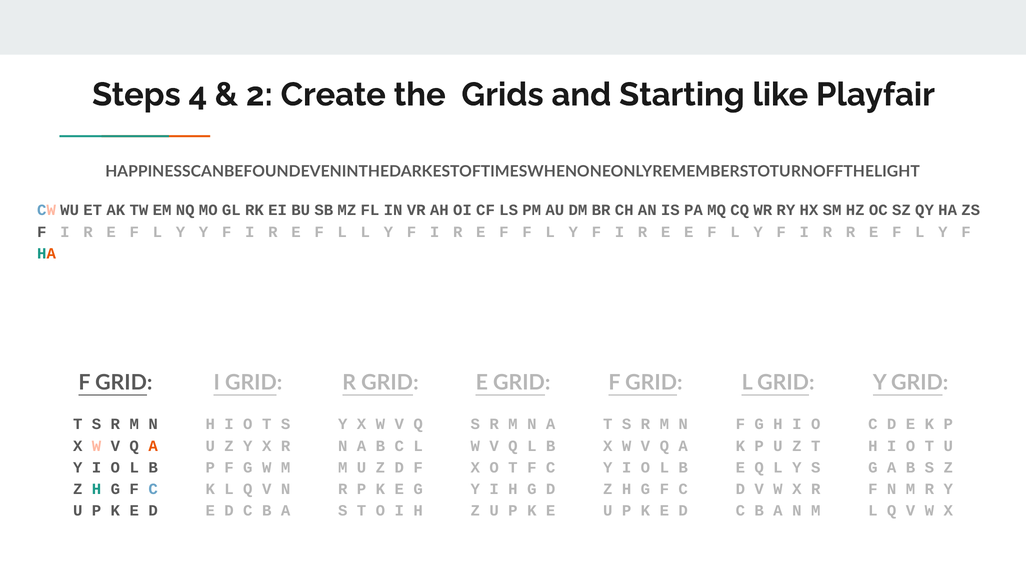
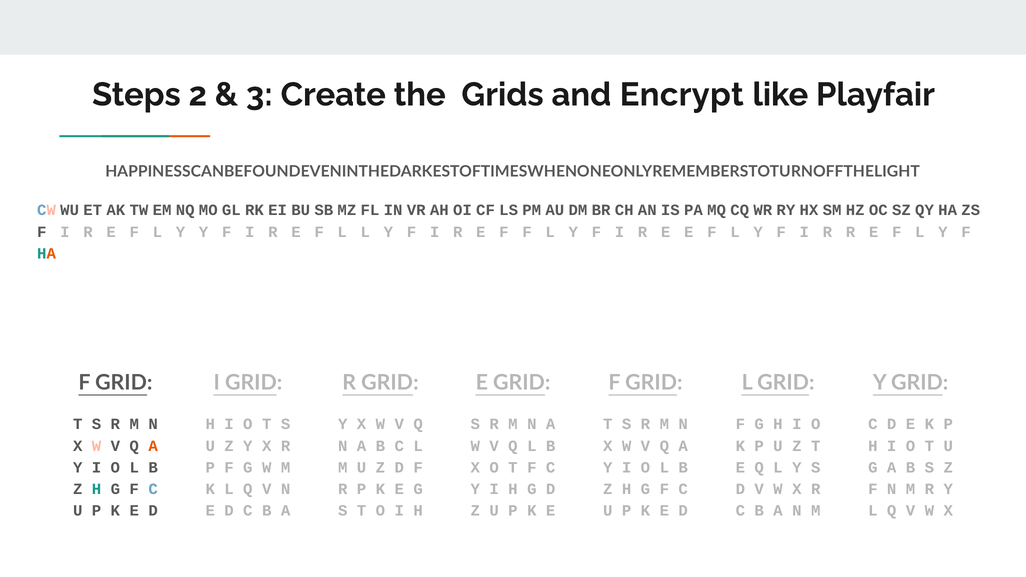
4: 4 -> 2 (198, 95)
2: 2 -> 3 (259, 95)
Starting: Starting -> Encrypt (682, 95)
